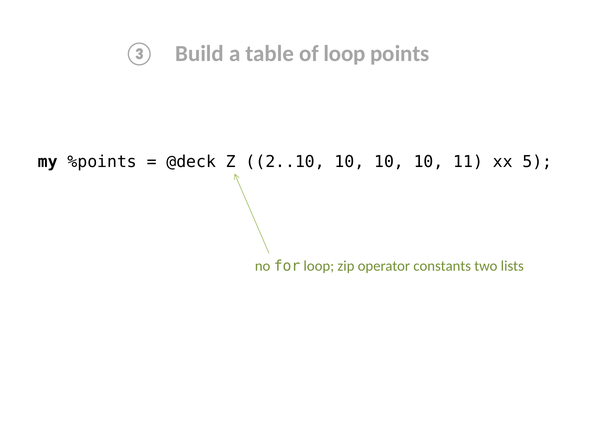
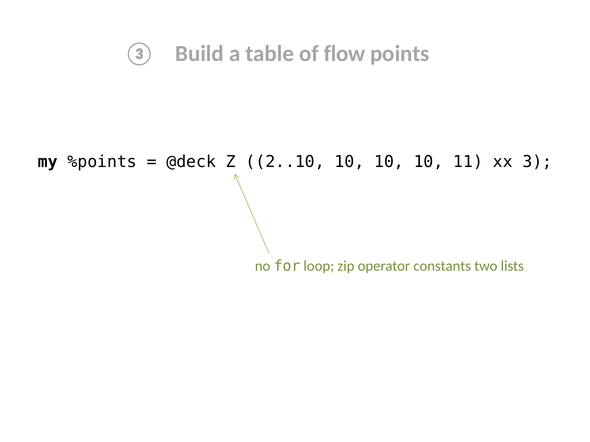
of loop: loop -> flow (344, 54)
5: 5 -> 3 (537, 162)
